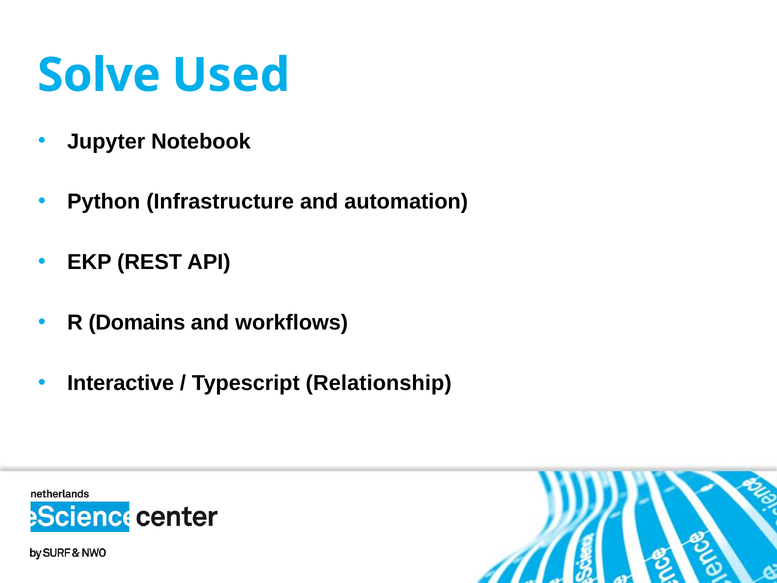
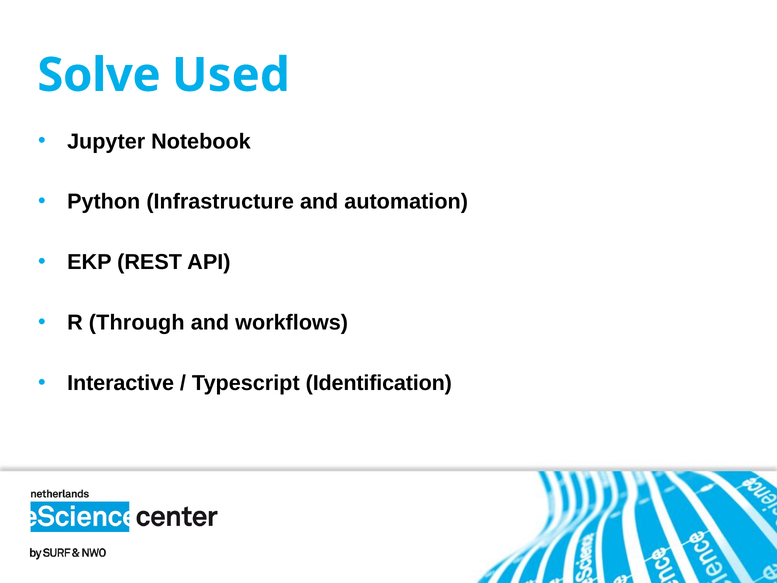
Domains: Domains -> Through (137, 323)
Relationship: Relationship -> Identification (379, 383)
